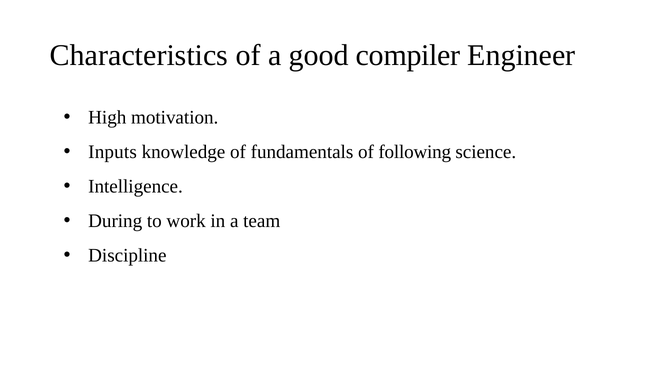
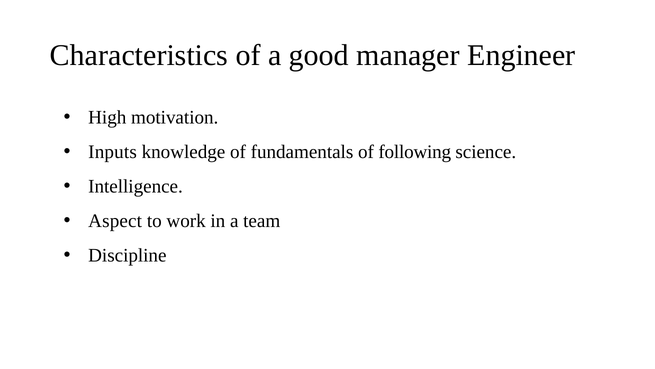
compiler: compiler -> manager (408, 55)
During: During -> Aspect (115, 221)
